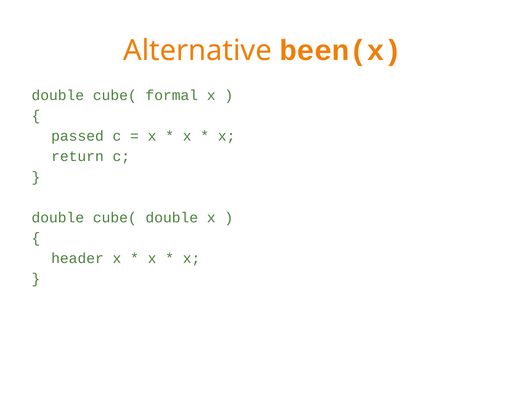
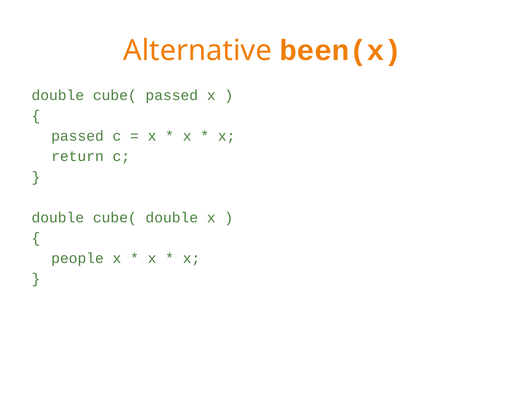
cube( formal: formal -> passed (172, 96)
header: header -> people (78, 259)
